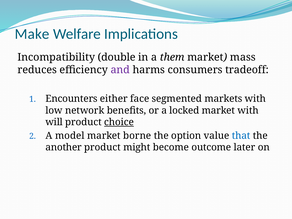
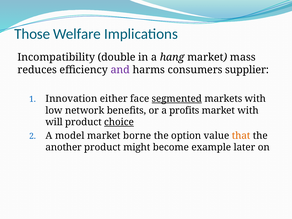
Make: Make -> Those (32, 34)
them: them -> hang (172, 57)
tradeoff: tradeoff -> supplier (247, 70)
Encounters: Encounters -> Innovation (71, 99)
segmented underline: none -> present (177, 99)
locked: locked -> profits (184, 110)
that colour: blue -> orange (241, 136)
outcome: outcome -> example (211, 147)
